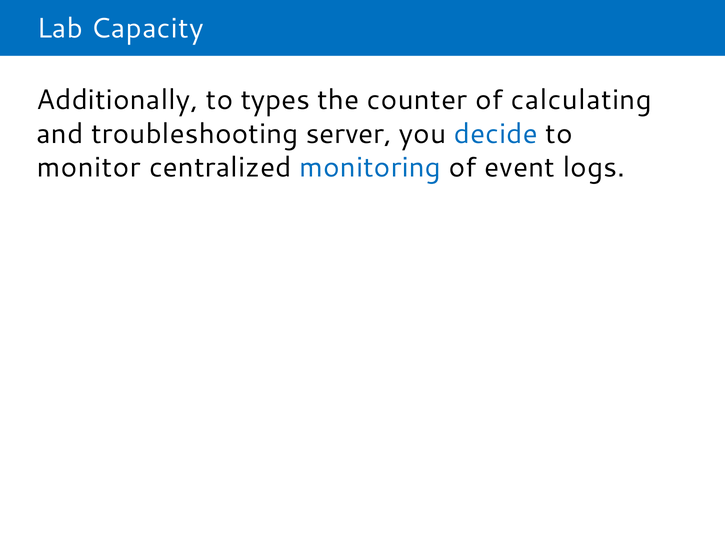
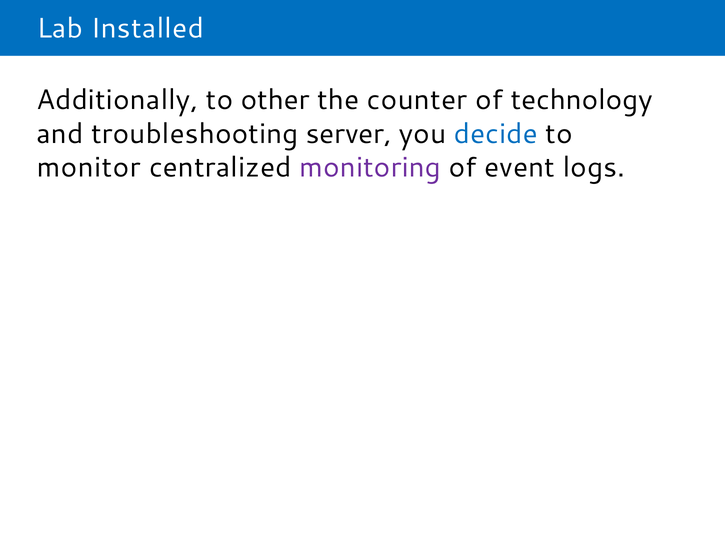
Capacity: Capacity -> Installed (147, 29)
types: types -> other (275, 100)
calculating: calculating -> technology (582, 100)
monitoring colour: blue -> purple (370, 168)
